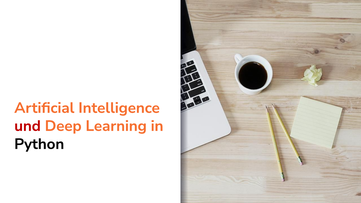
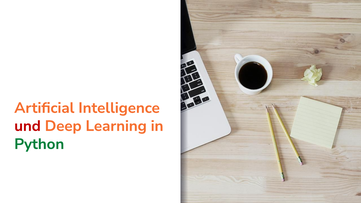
Python colour: black -> green (39, 144)
